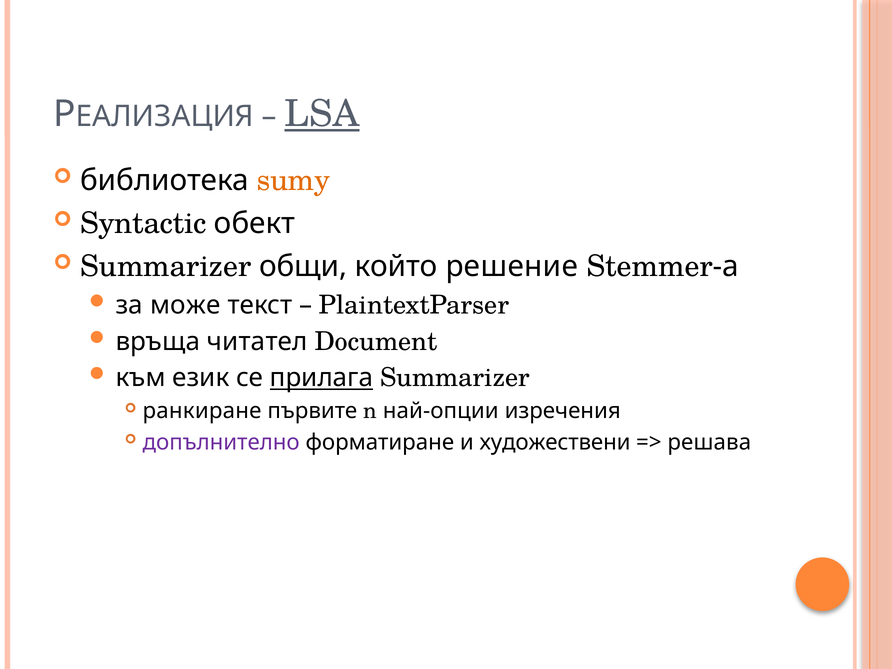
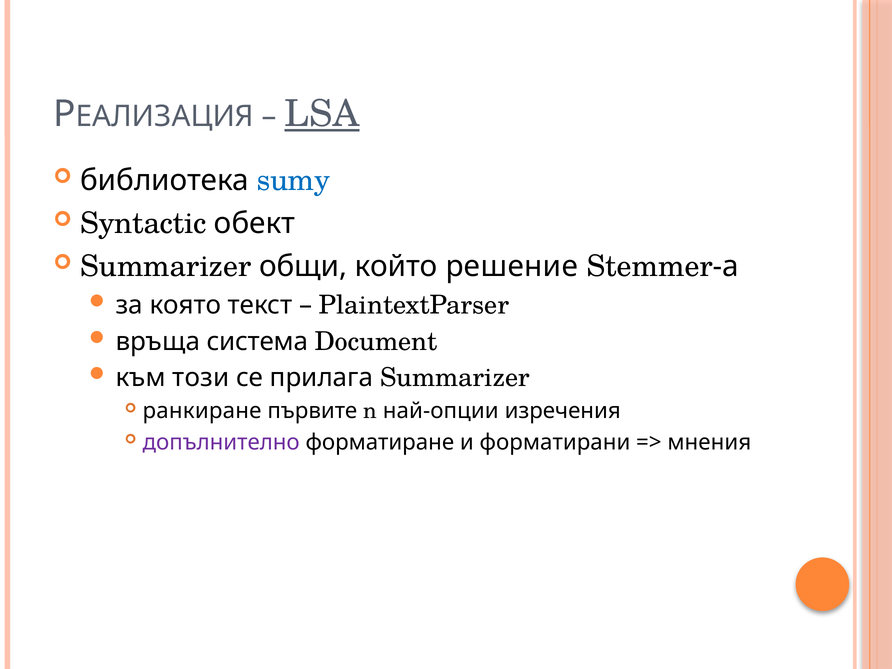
sumy colour: orange -> blue (293, 180)
може: може -> която (185, 305)
читател: читател -> система (257, 341)
език: език -> този (201, 378)
прилага underline: present -> none (321, 378)
художествени: художествени -> форматирани (555, 442)
решава: решава -> мнения (709, 442)
